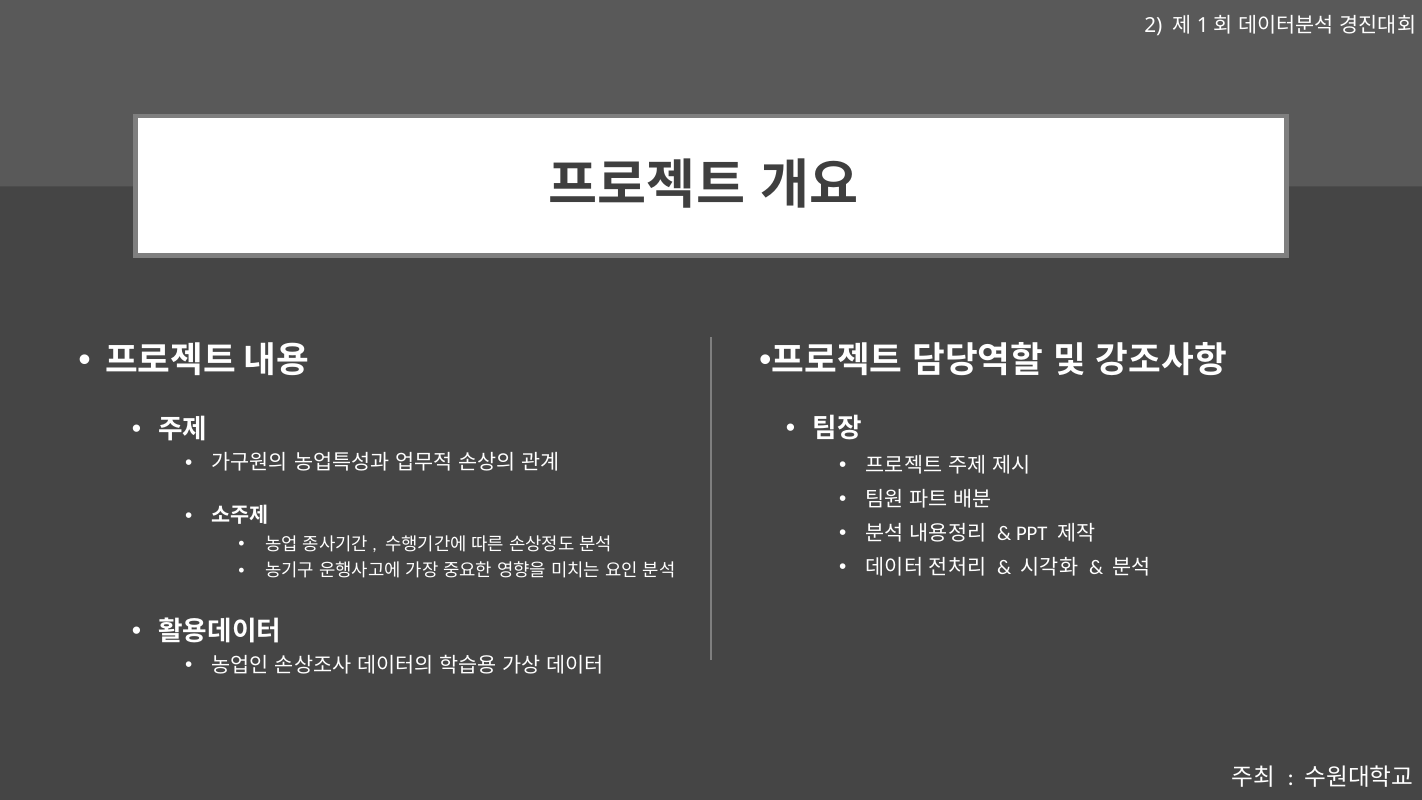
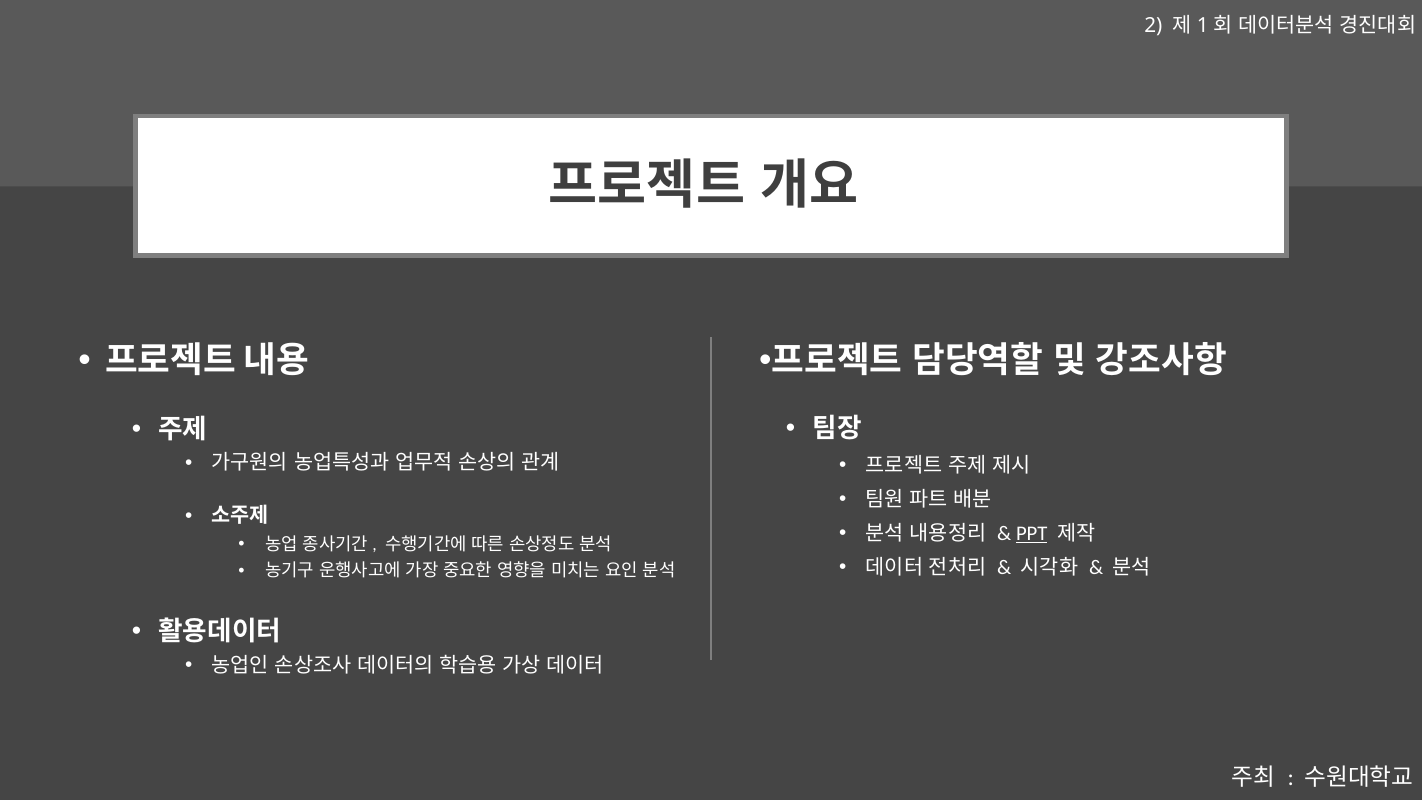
PPT underline: none -> present (1032, 534)
